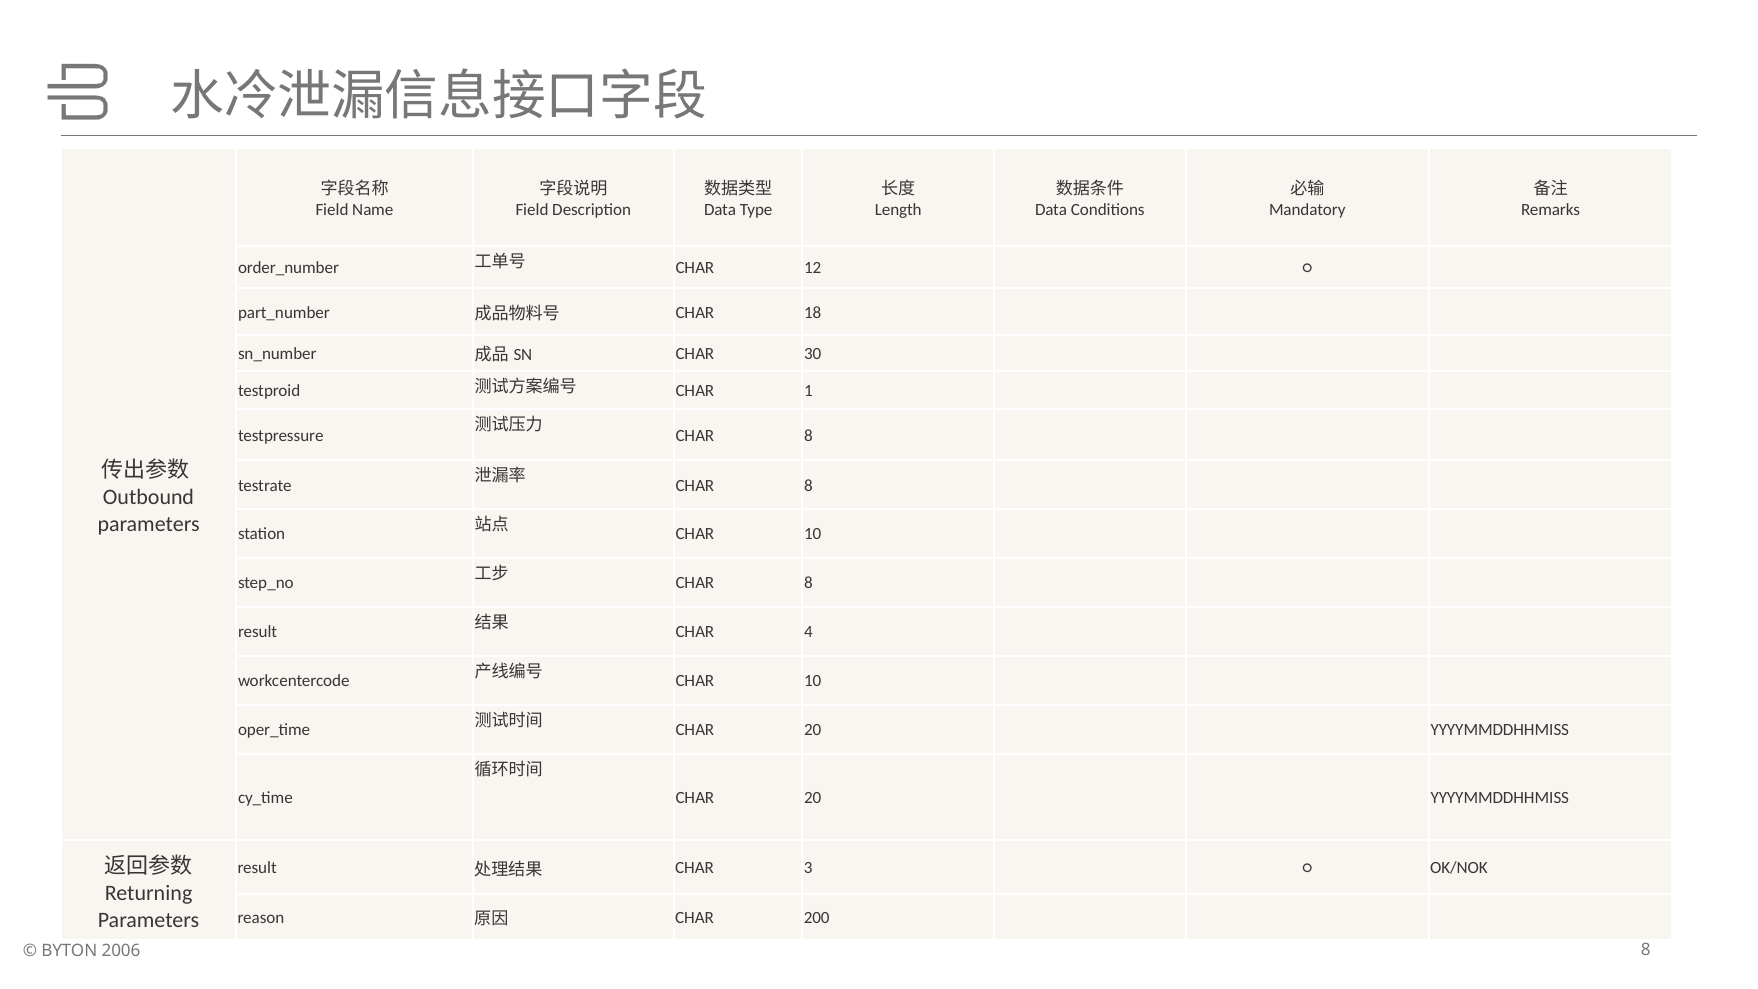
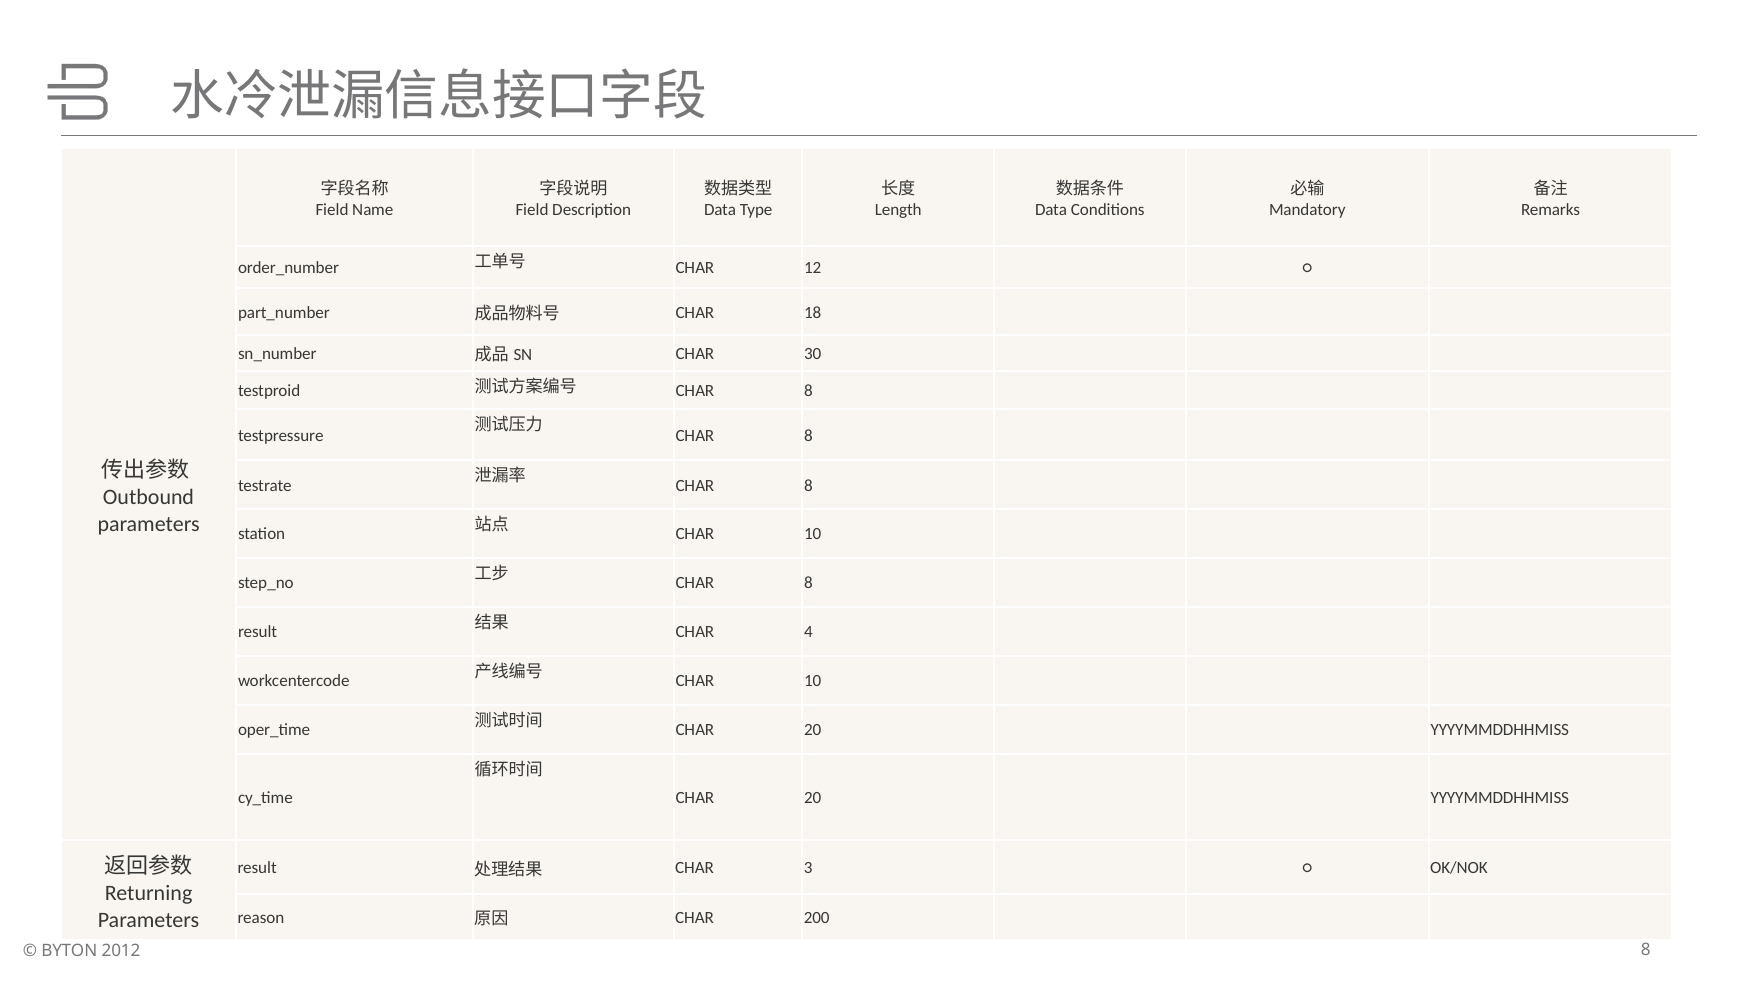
1: 1 -> 8 (809, 391)
2006: 2006 -> 2012 (121, 951)
